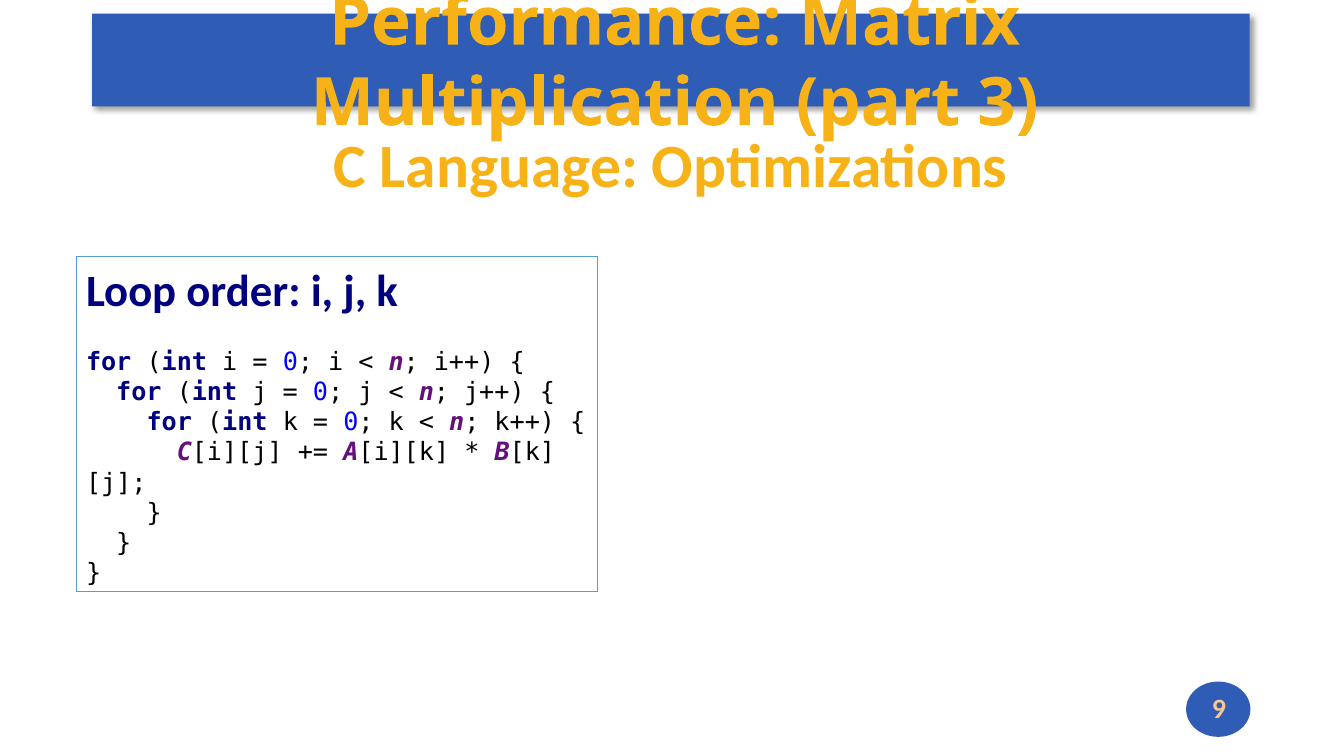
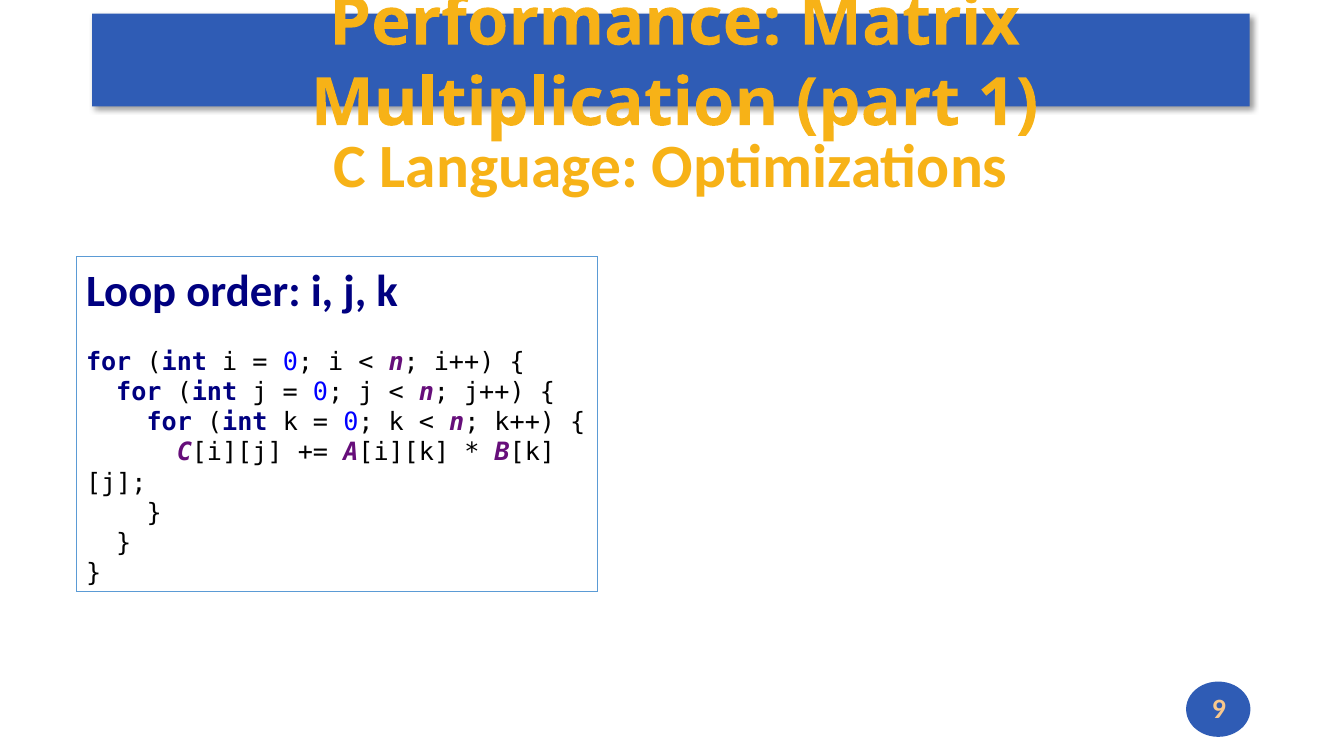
3: 3 -> 1 (1008, 103)
